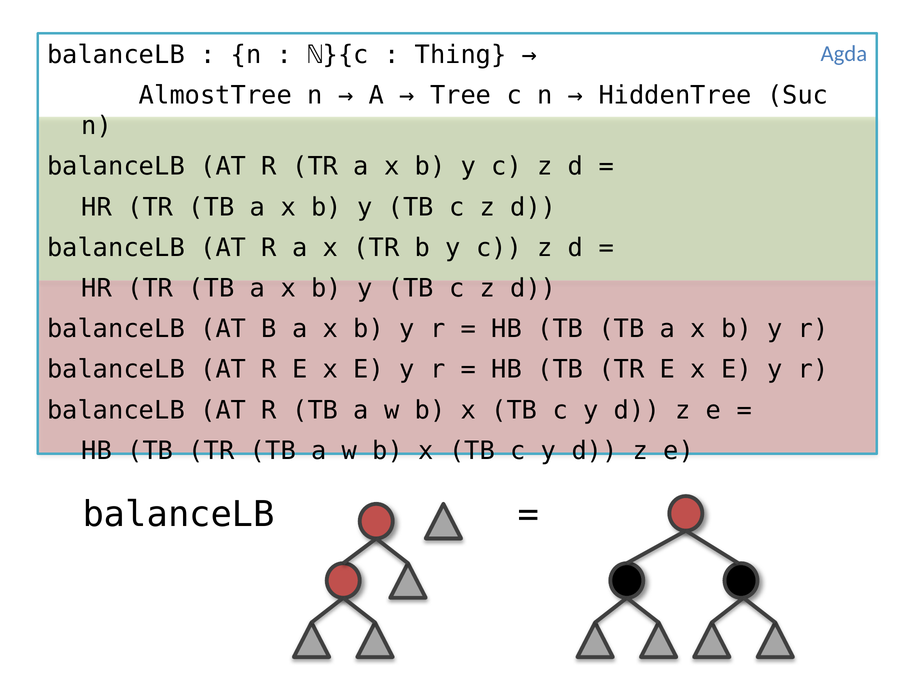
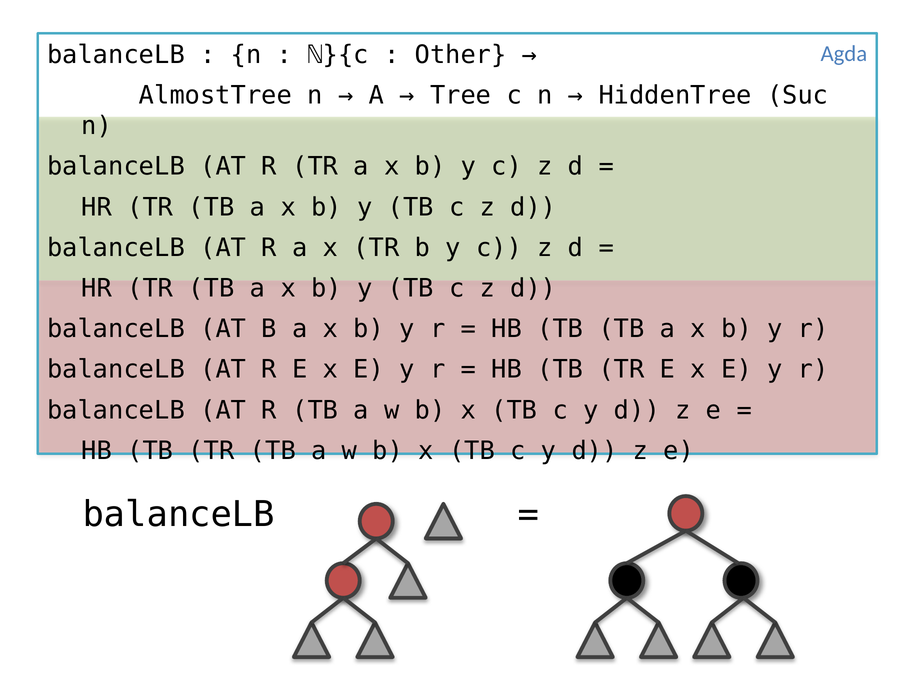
Thing: Thing -> Other (461, 55)
